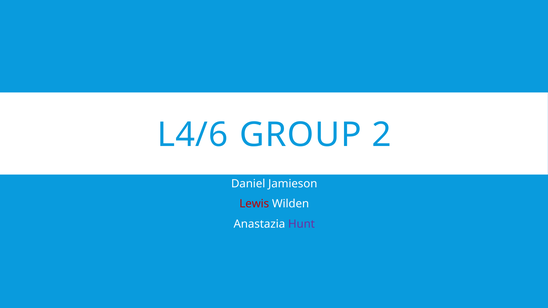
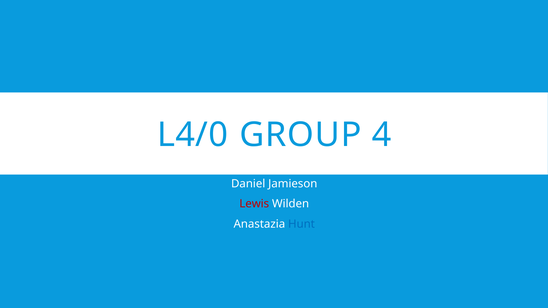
L4/6: L4/6 -> L4/0 (193, 135)
2: 2 -> 4 (382, 135)
Hunt colour: purple -> blue (301, 224)
